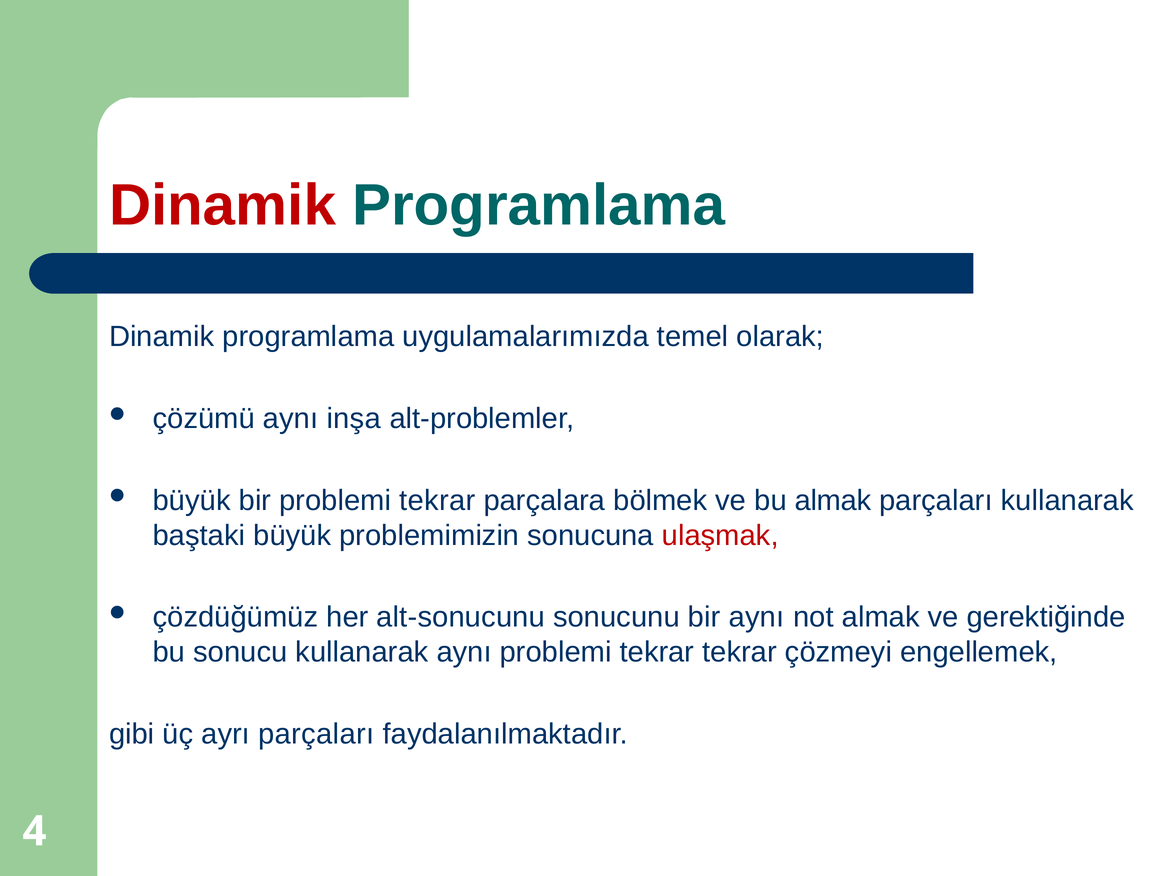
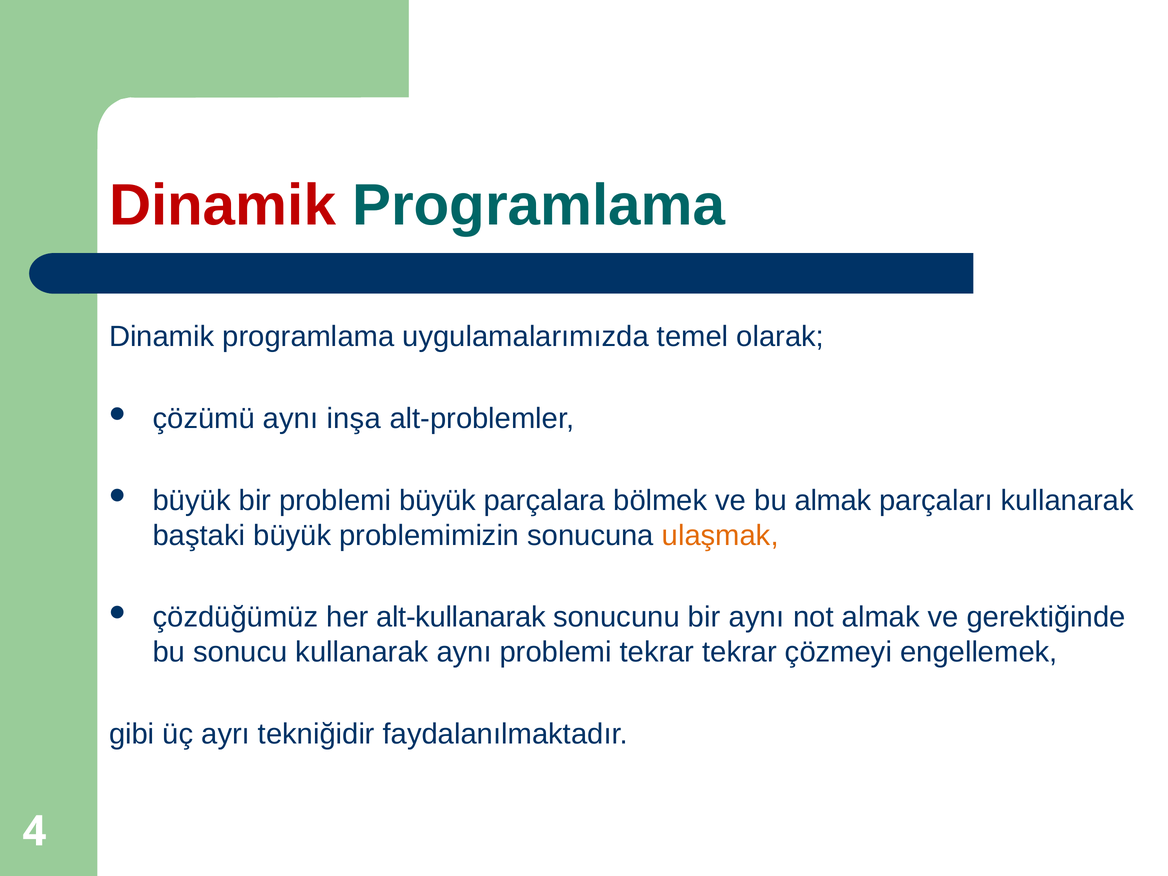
bir problemi tekrar: tekrar -> büyük (438, 500)
ulaşmak colour: red -> orange (720, 535)
alt-sonucunu: alt-sonucunu -> alt-kullanarak (461, 617)
ayrı parçaları: parçaları -> tekniğidir (316, 734)
